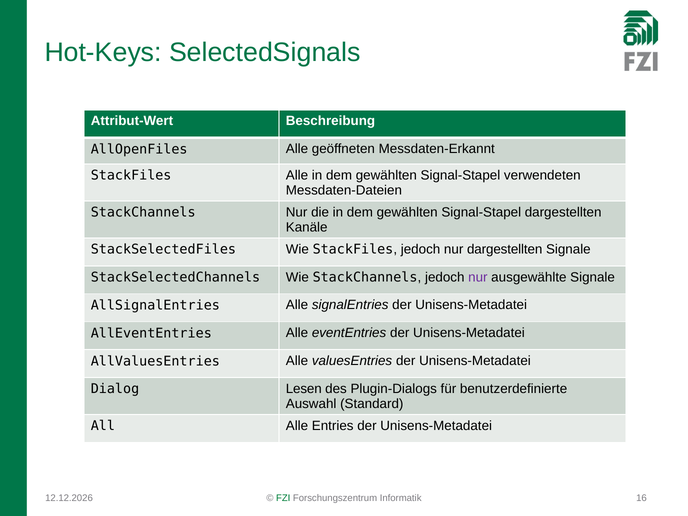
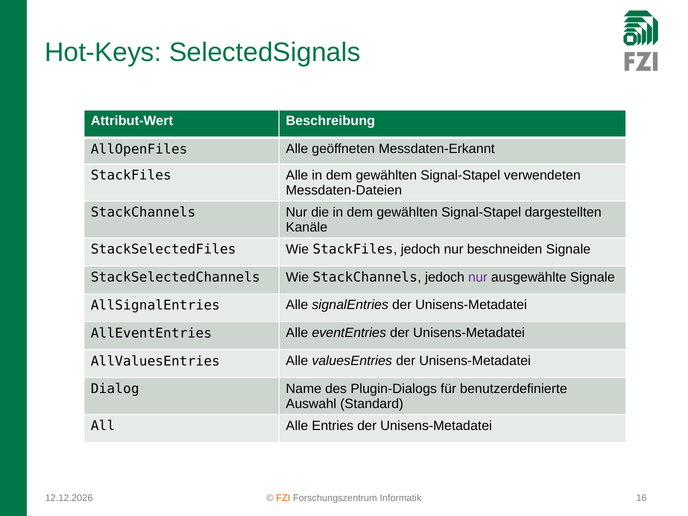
nur dargestellten: dargestellten -> beschneiden (505, 250)
Lesen: Lesen -> Name (304, 389)
FZI colour: green -> orange (283, 498)
